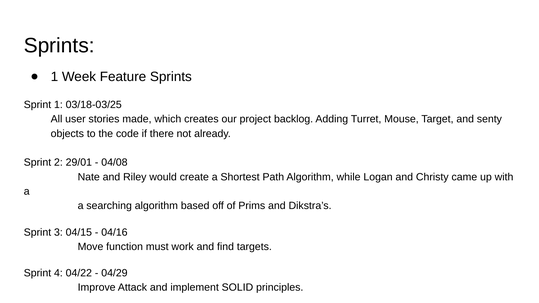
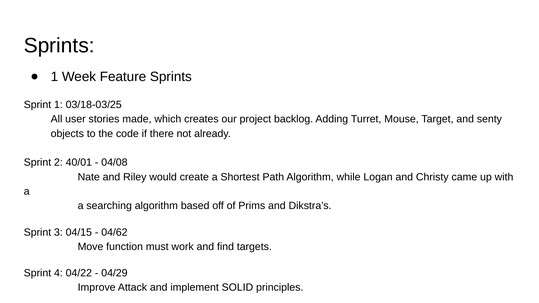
29/01: 29/01 -> 40/01 (79, 163)
04/16: 04/16 -> 04/62 (114, 232)
